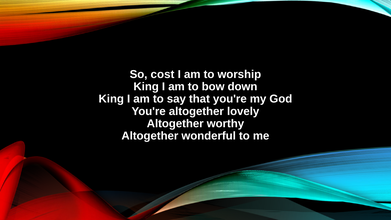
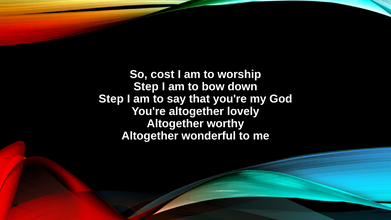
King: King -> Step (146, 87)
King: King -> Step (111, 99)
